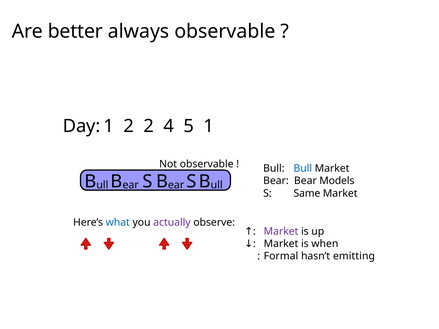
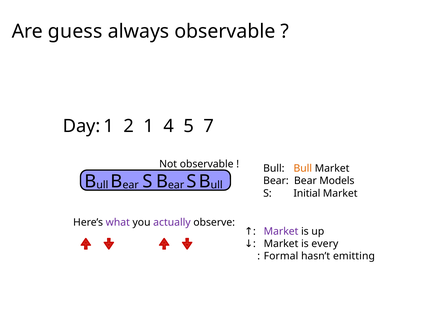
better: better -> guess (75, 32)
2 2: 2 -> 1 (149, 126)
5 1: 1 -> 7 (209, 126)
Bull colour: blue -> orange (303, 169)
Same: Same -> Initial (307, 193)
what colour: blue -> purple (118, 223)
when: when -> every (325, 244)
